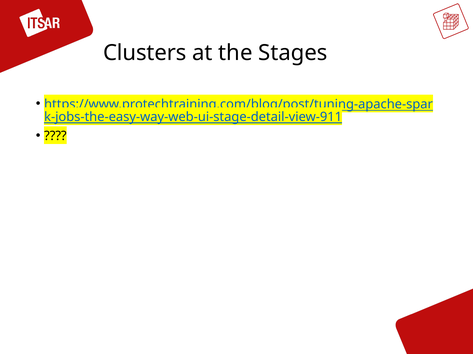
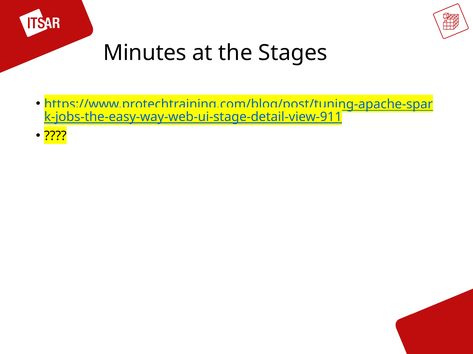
Clusters: Clusters -> Minutes (145, 53)
